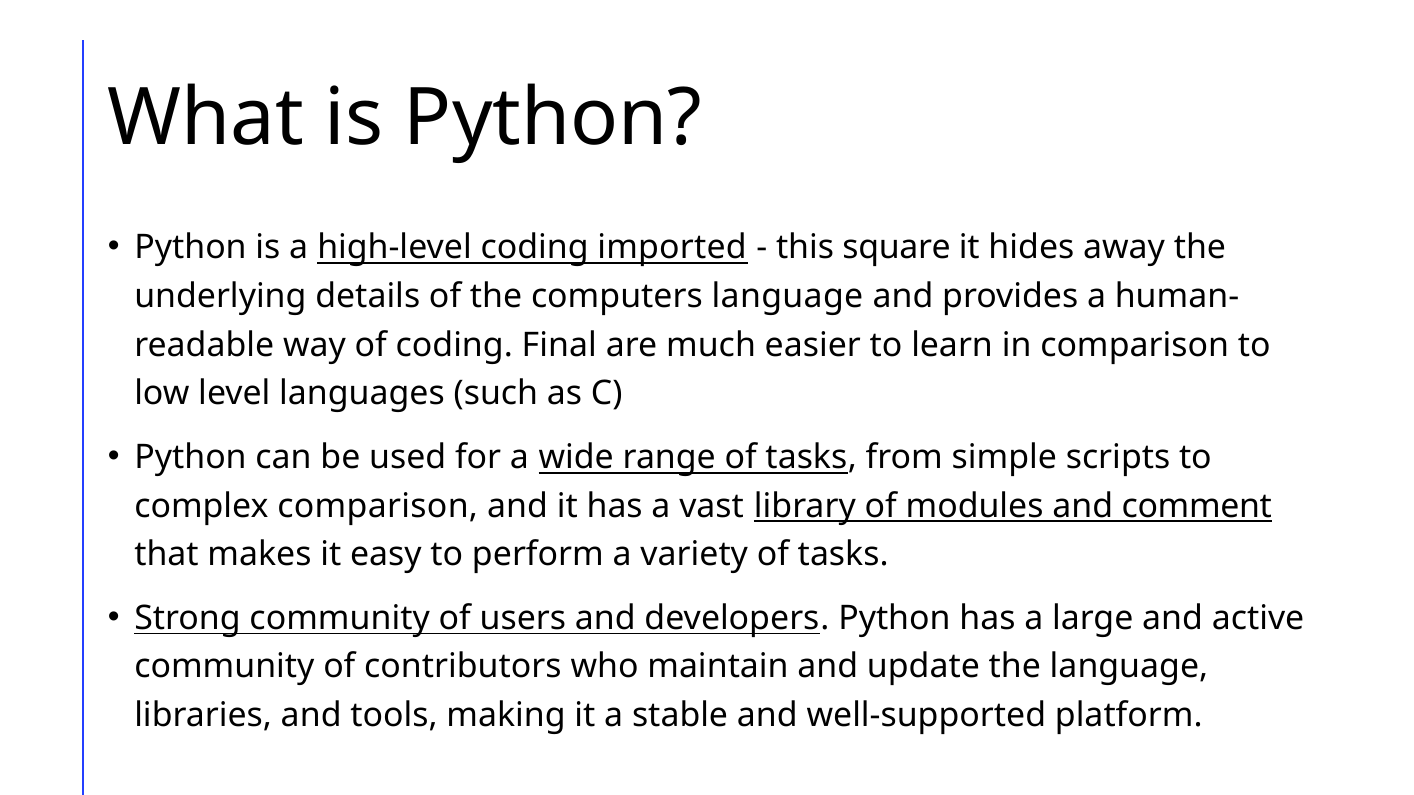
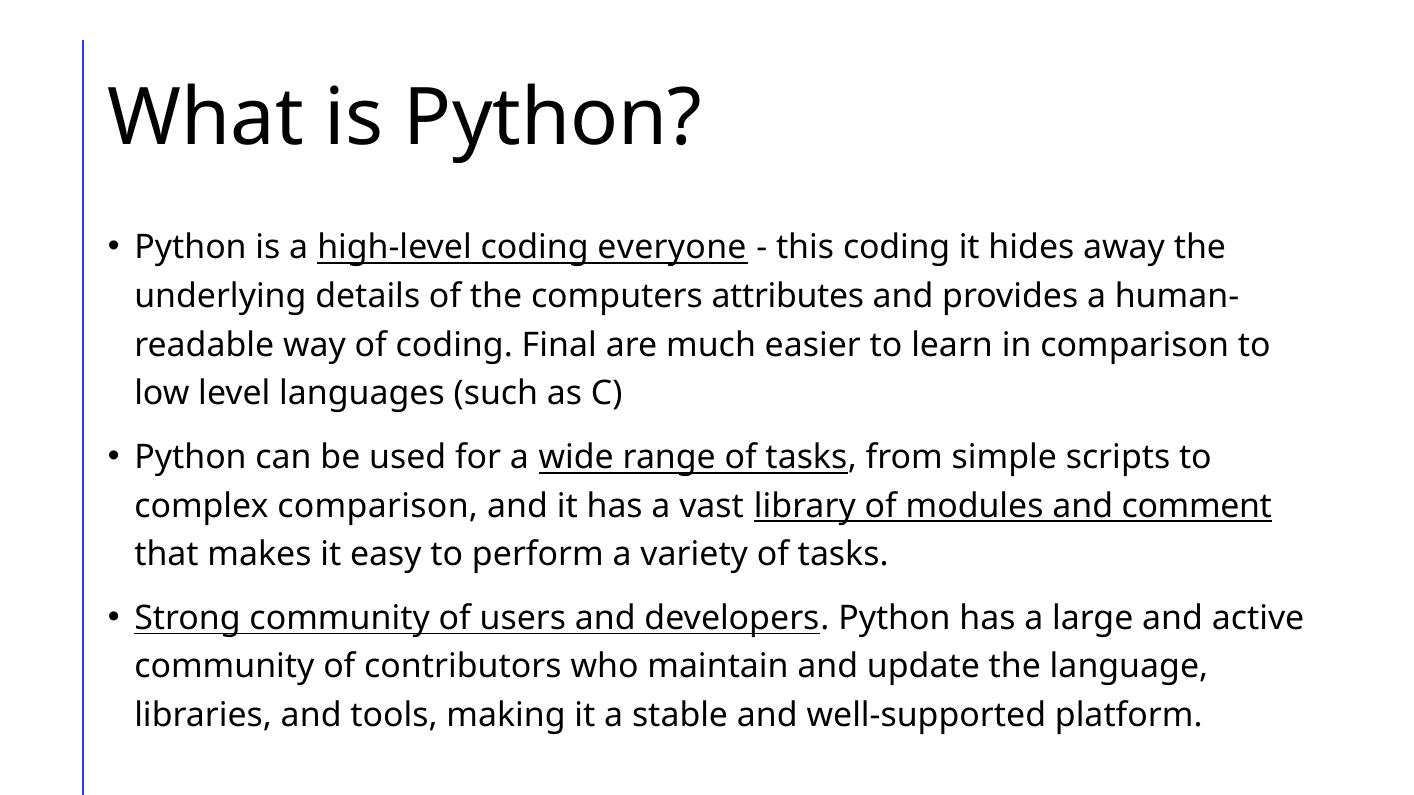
imported: imported -> everyone (672, 248)
this square: square -> coding (897, 248)
computers language: language -> attributes (788, 297)
